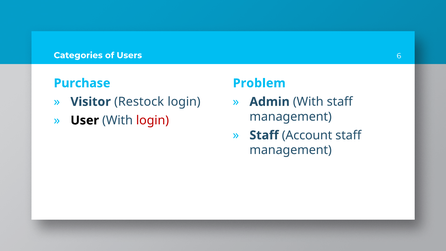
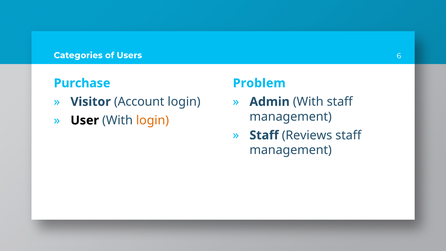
Restock: Restock -> Account (139, 102)
login colour: red -> orange (153, 120)
Account: Account -> Reviews (307, 135)
